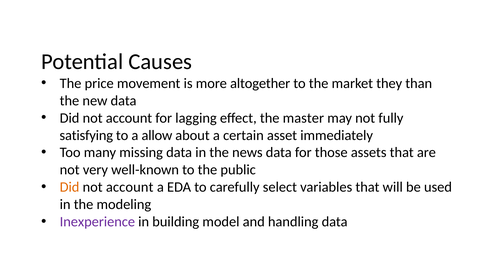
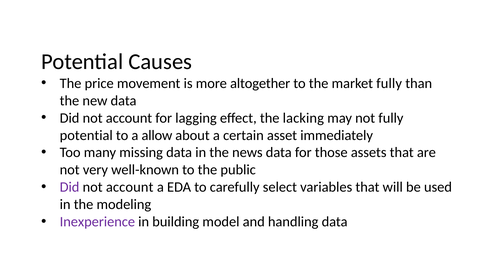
market they: they -> fully (389, 83)
master: master -> lacking (303, 118)
satisfying: satisfying -> potential (86, 135)
Did colour: orange -> purple (70, 187)
